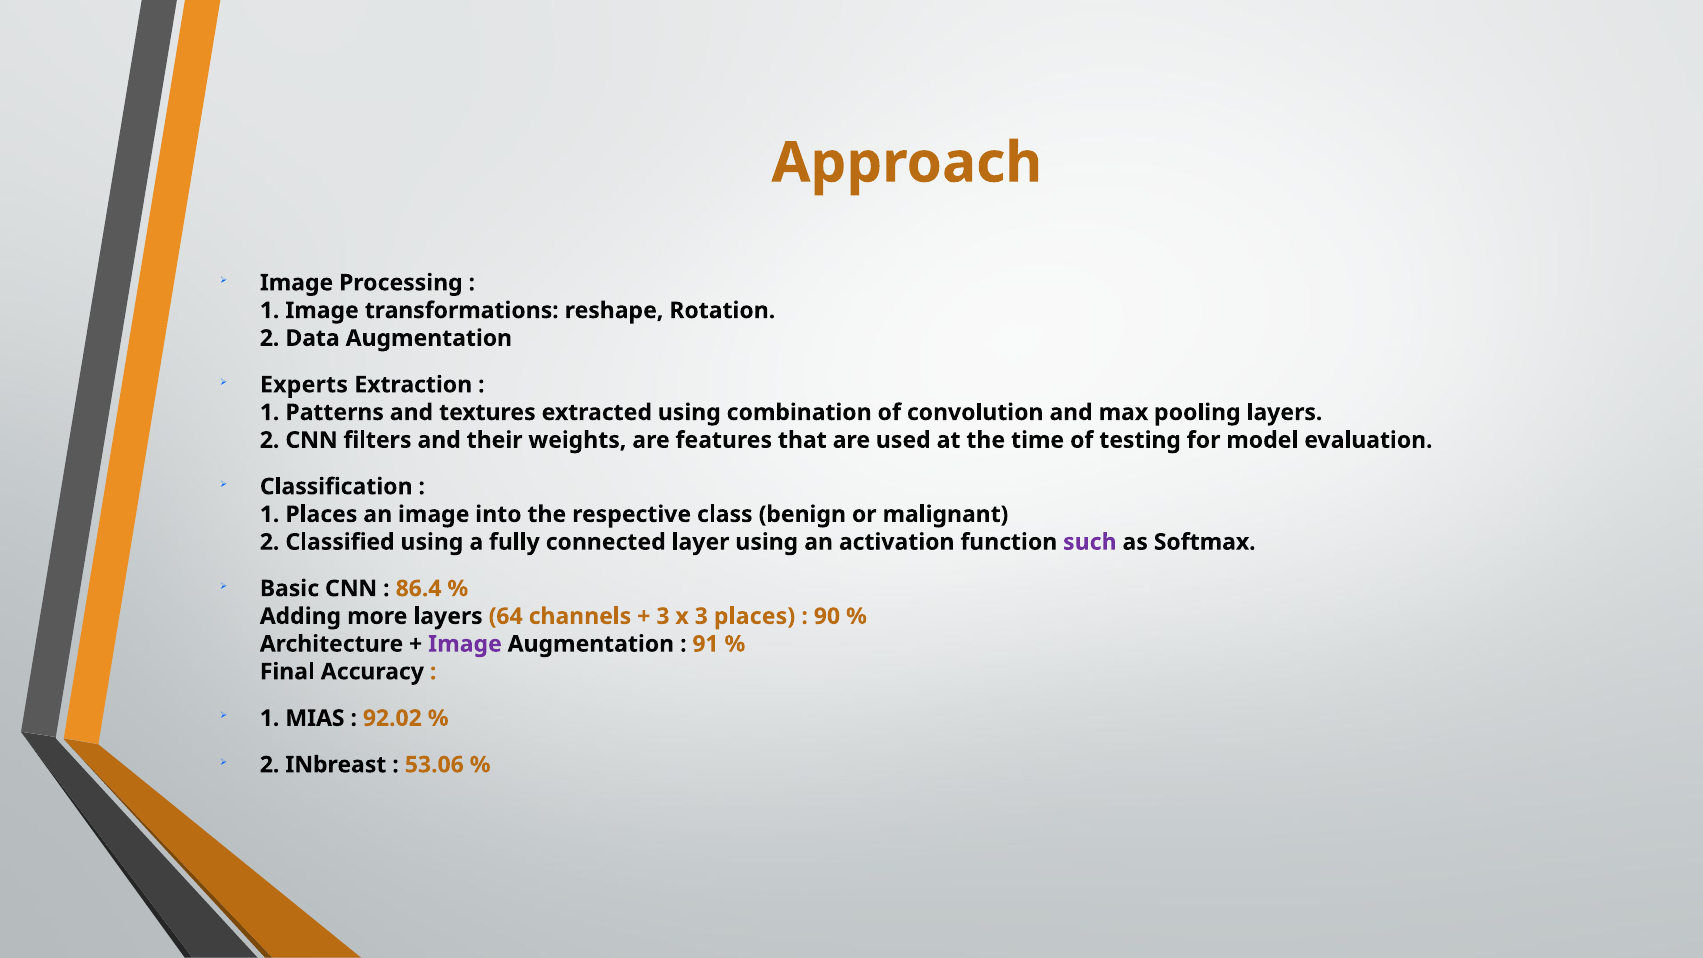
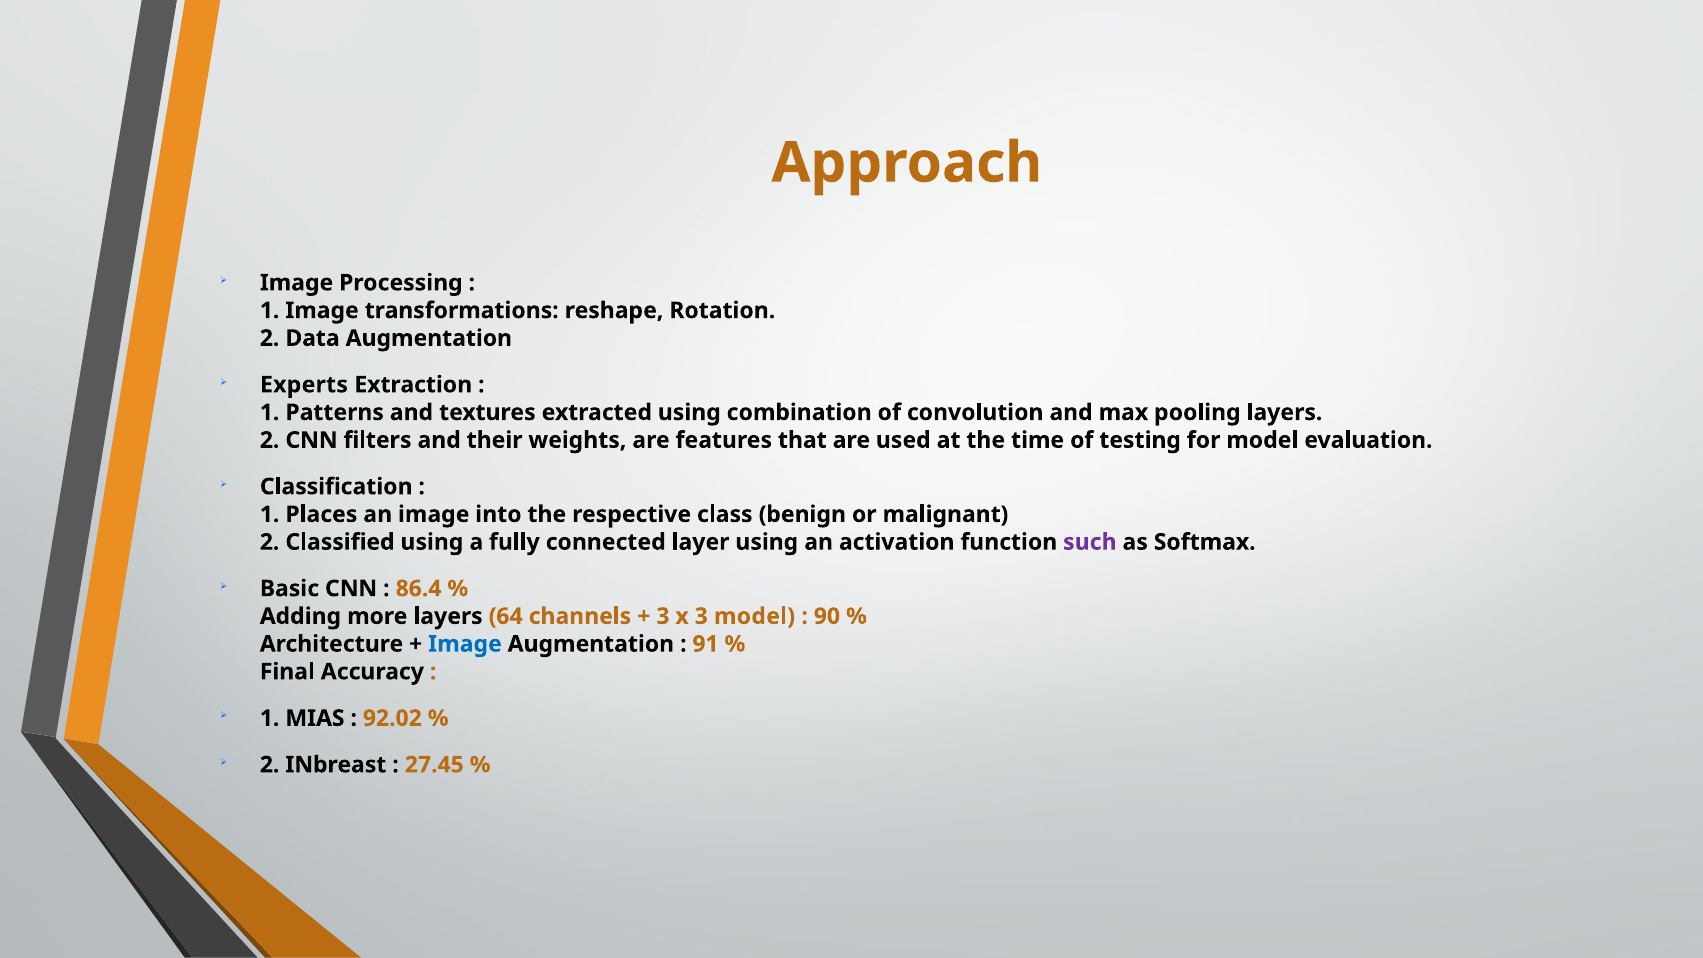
3 places: places -> model (755, 616)
Image colour: purple -> blue (465, 644)
53.06: 53.06 -> 27.45 (434, 765)
